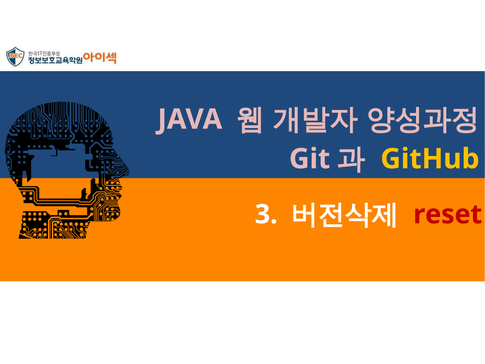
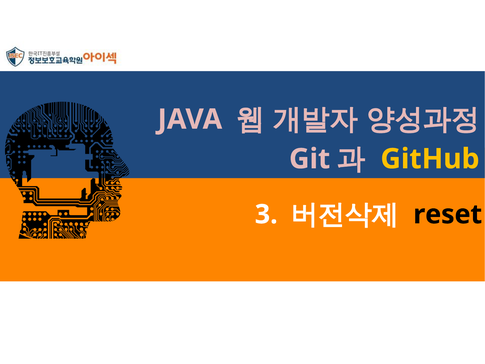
reset colour: red -> black (448, 214)
